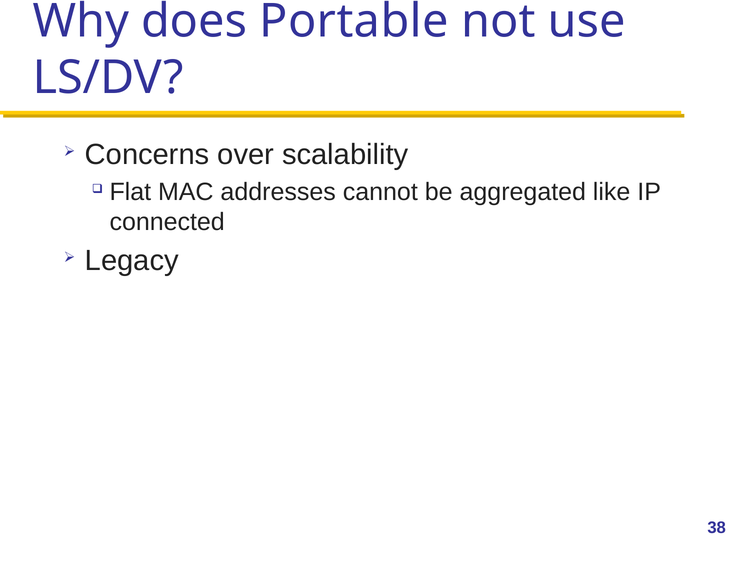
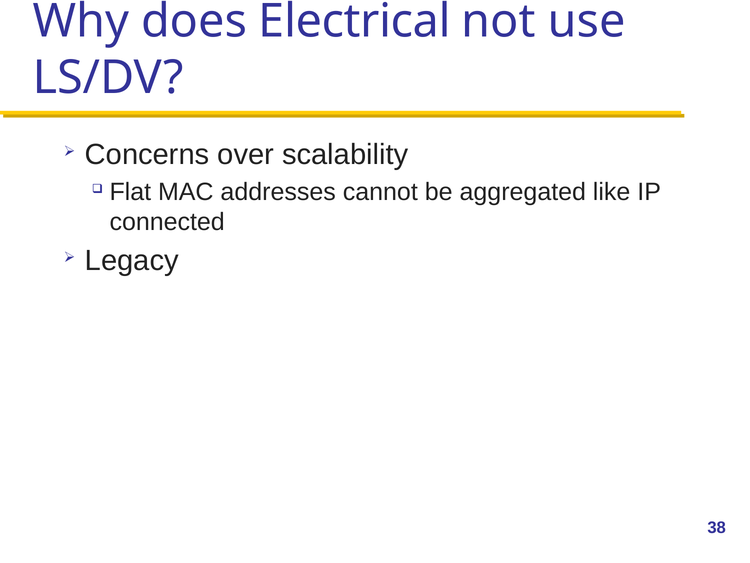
Portable: Portable -> Electrical (355, 21)
